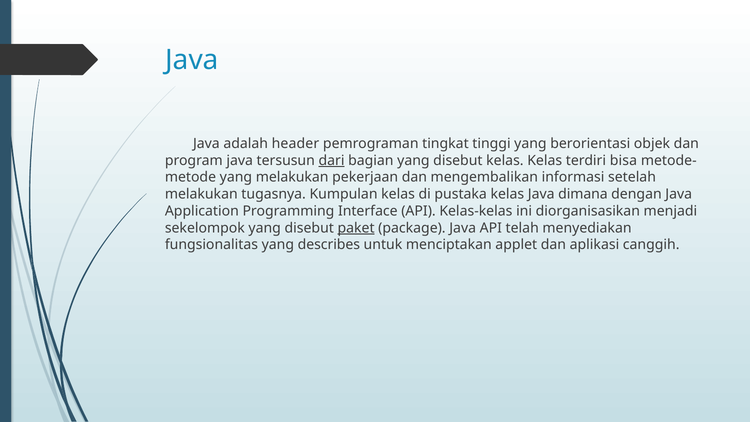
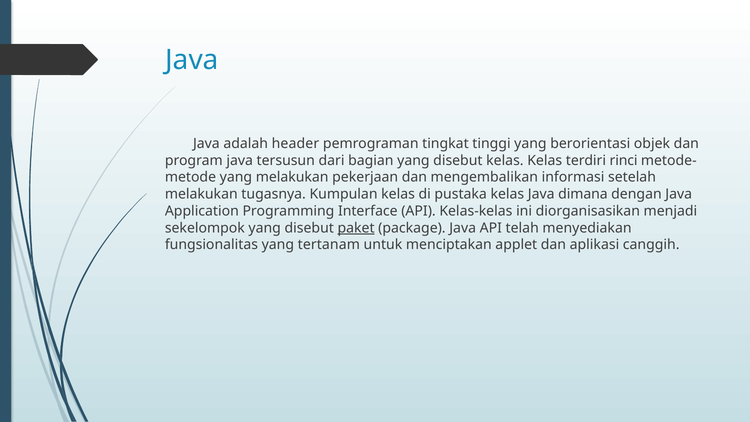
dari underline: present -> none (332, 160)
bisa: bisa -> rinci (624, 160)
describes: describes -> tertanam (329, 245)
